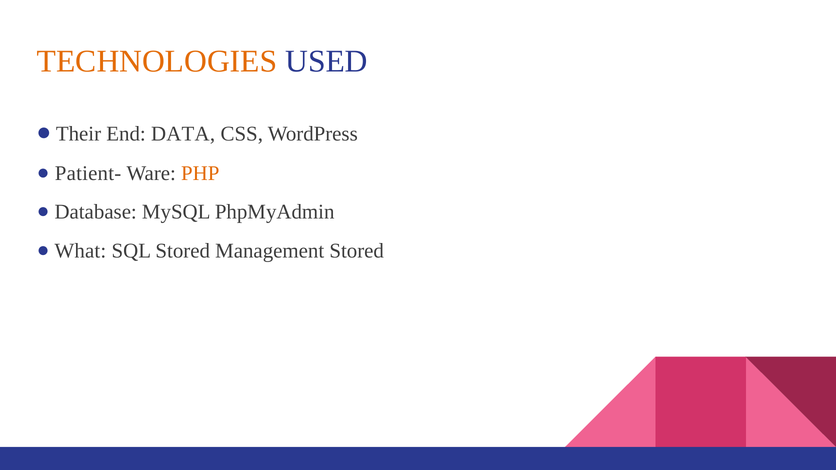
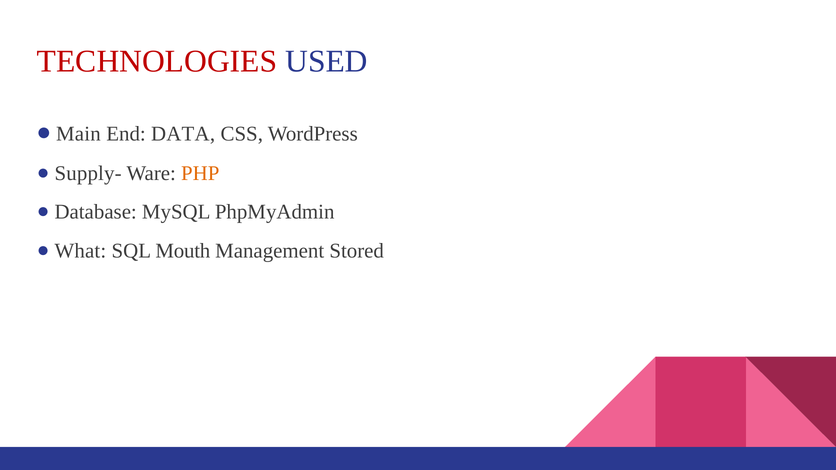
TECHNOLOGIES colour: orange -> red (157, 61)
Their: Their -> Main (78, 134)
Patient-: Patient- -> Supply- (88, 173)
SQL Stored: Stored -> Mouth (183, 251)
